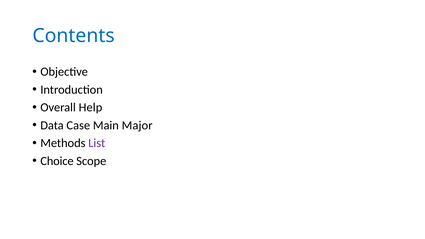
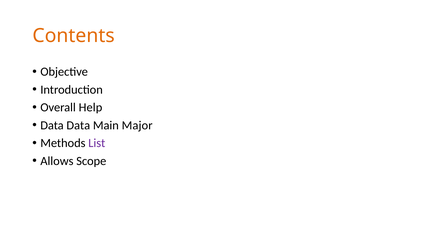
Contents colour: blue -> orange (74, 36)
Data Case: Case -> Data (78, 125)
Choice: Choice -> Allows (57, 161)
